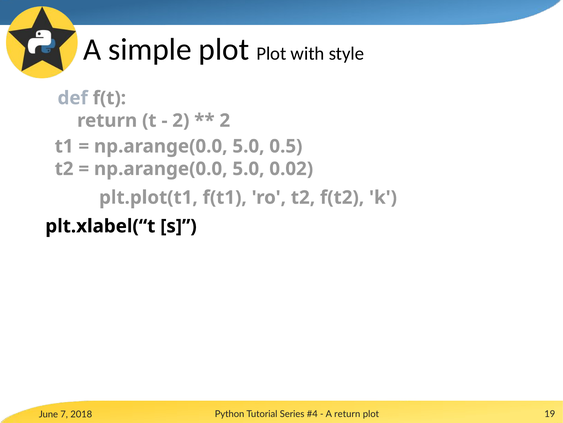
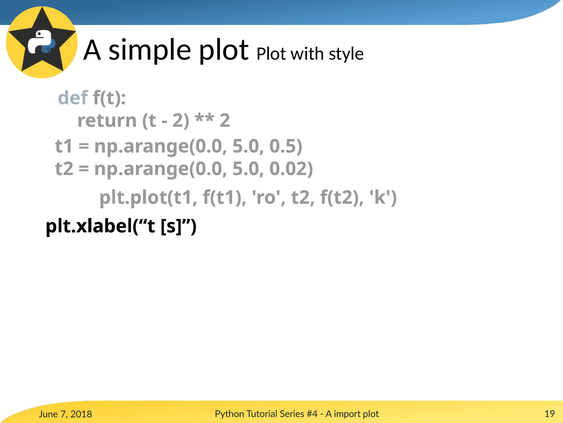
A return: return -> import (347, 413)
